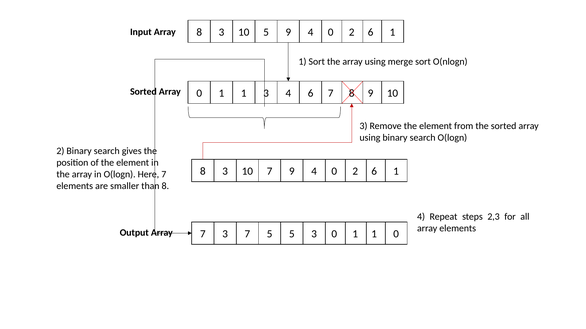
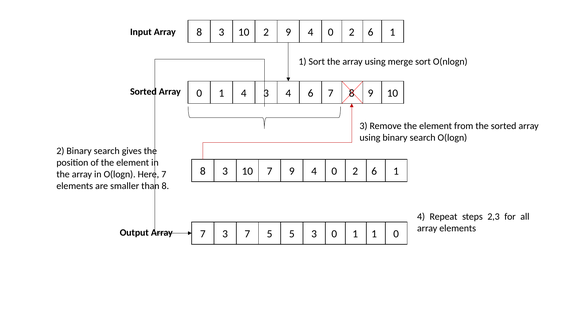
10 5: 5 -> 2 (266, 32)
1: 1 -> 4 (244, 93)
